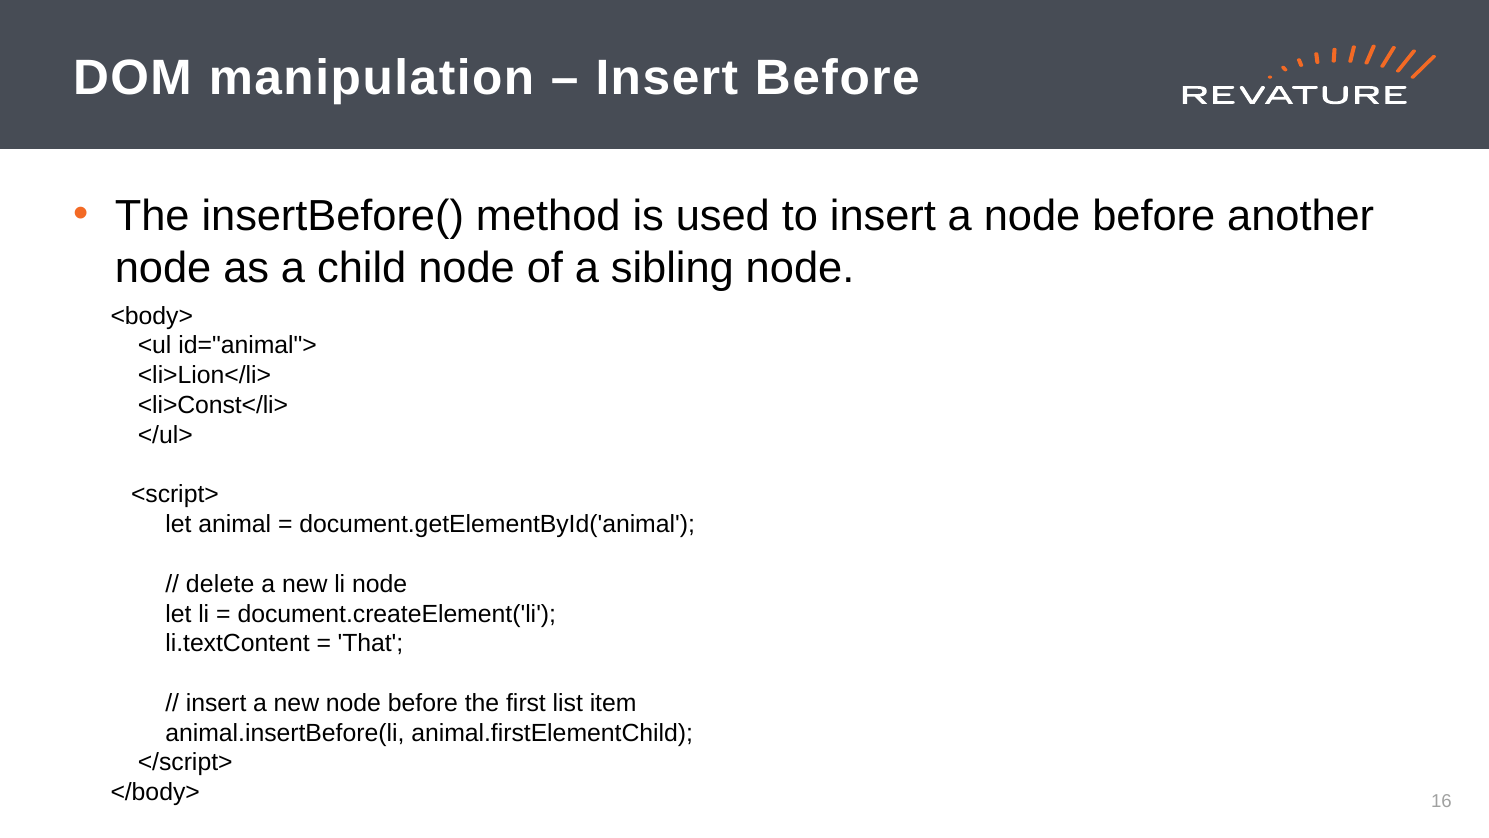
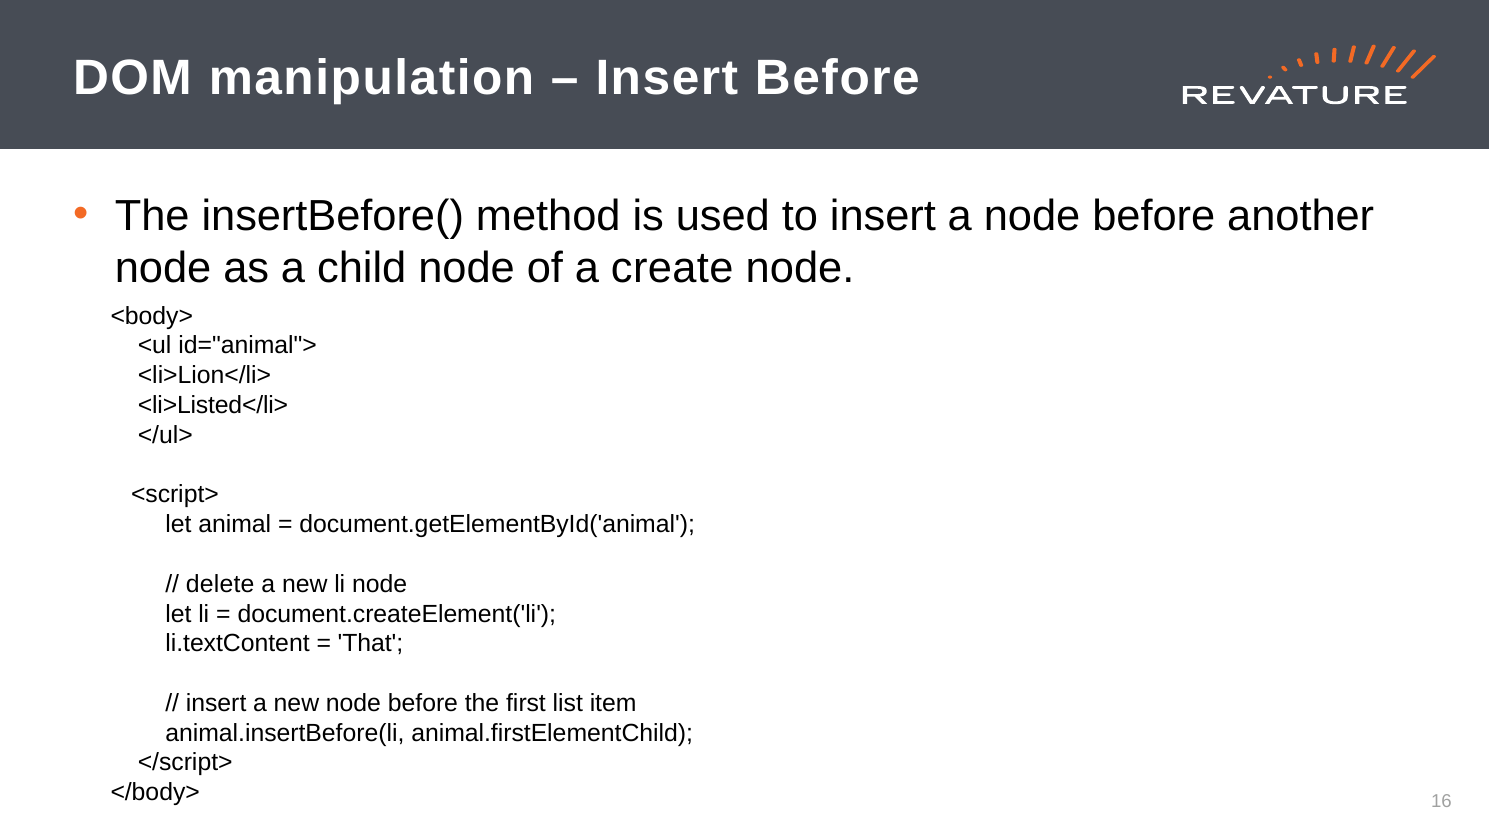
sibling: sibling -> create (672, 268)
<li>Const</li>: <li>Const</li> -> <li>Listed</li> (213, 405)
